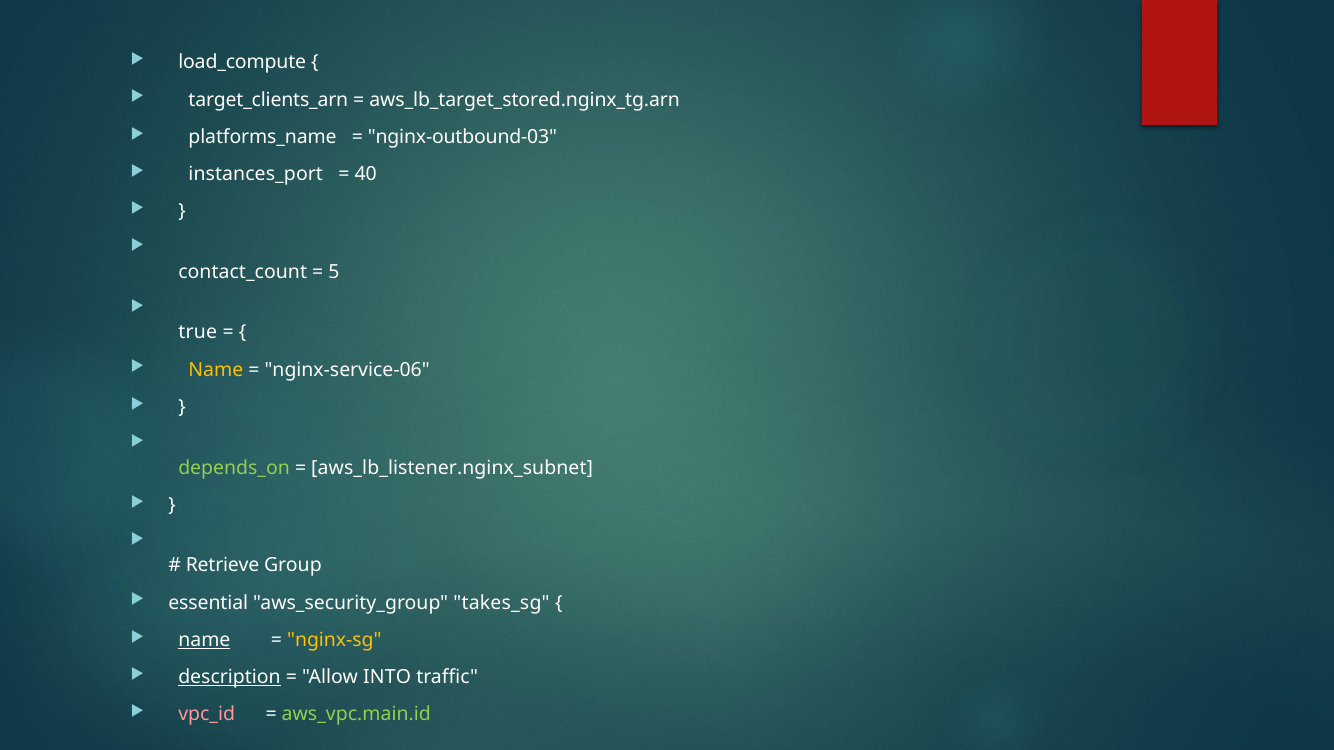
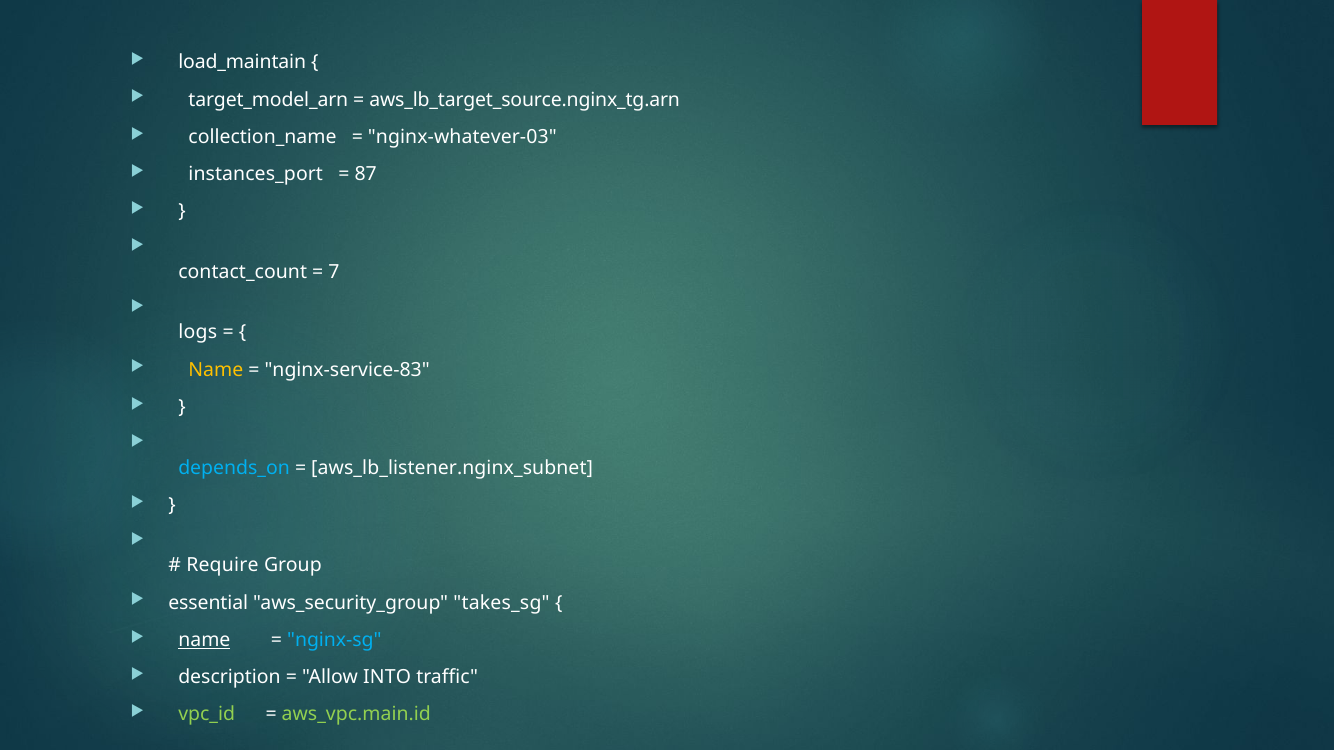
load_compute: load_compute -> load_maintain (242, 62)
target_clients_arn: target_clients_arn -> target_model_arn (268, 100)
aws_lb_target_stored.nginx_tg.arn: aws_lb_target_stored.nginx_tg.arn -> aws_lb_target_source.nginx_tg.arn (525, 100)
platforms_name: platforms_name -> collection_name (263, 137)
nginx-outbound-03: nginx-outbound-03 -> nginx-whatever-03 (462, 137)
40: 40 -> 87 (366, 174)
5: 5 -> 7 (334, 272)
true: true -> logs (198, 333)
nginx-service-06: nginx-service-06 -> nginx-service-83 (347, 370)
depends_on colour: light green -> light blue (234, 468)
Retrieve: Retrieve -> Require (222, 566)
nginx-sg colour: yellow -> light blue (334, 640)
description underline: present -> none (230, 677)
vpc_id colour: pink -> light green (207, 715)
